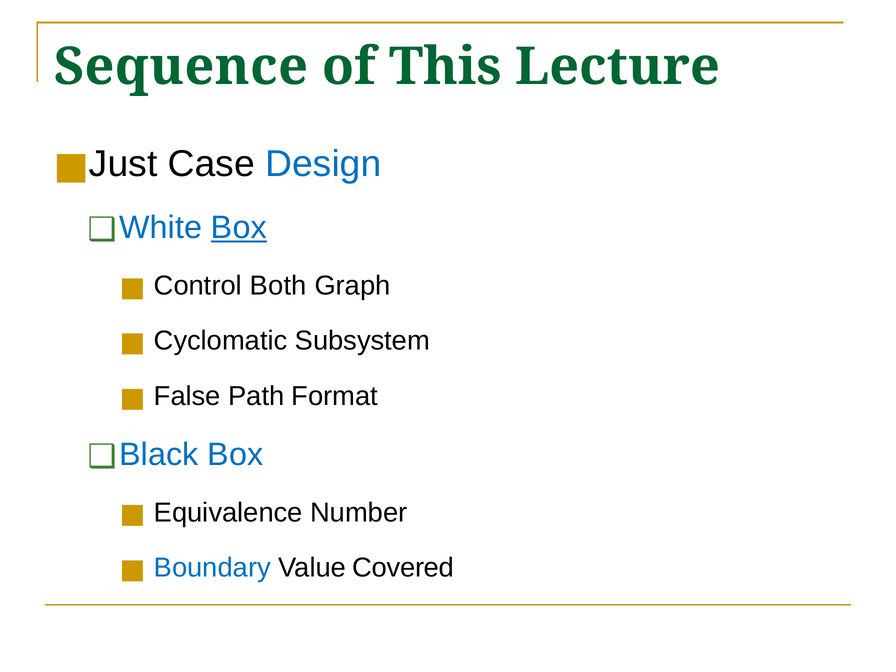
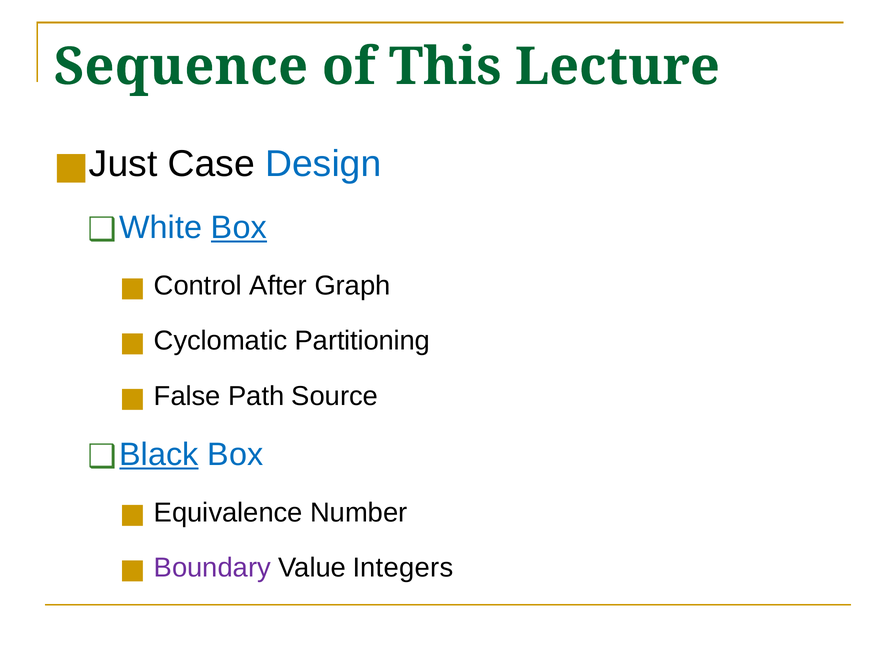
Both: Both -> After (278, 286)
Subsystem: Subsystem -> Partitioning (362, 341)
Format: Format -> Source (335, 396)
Black underline: none -> present (159, 455)
Boundary colour: blue -> purple (212, 568)
Covered: Covered -> Integers (403, 568)
